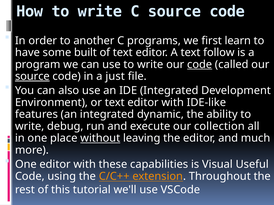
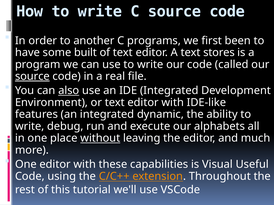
learn: learn -> been (238, 41)
follow: follow -> stores (219, 53)
code underline: present -> none (200, 65)
just: just -> real (115, 76)
also underline: none -> present (69, 91)
collection: collection -> alphabets (220, 127)
